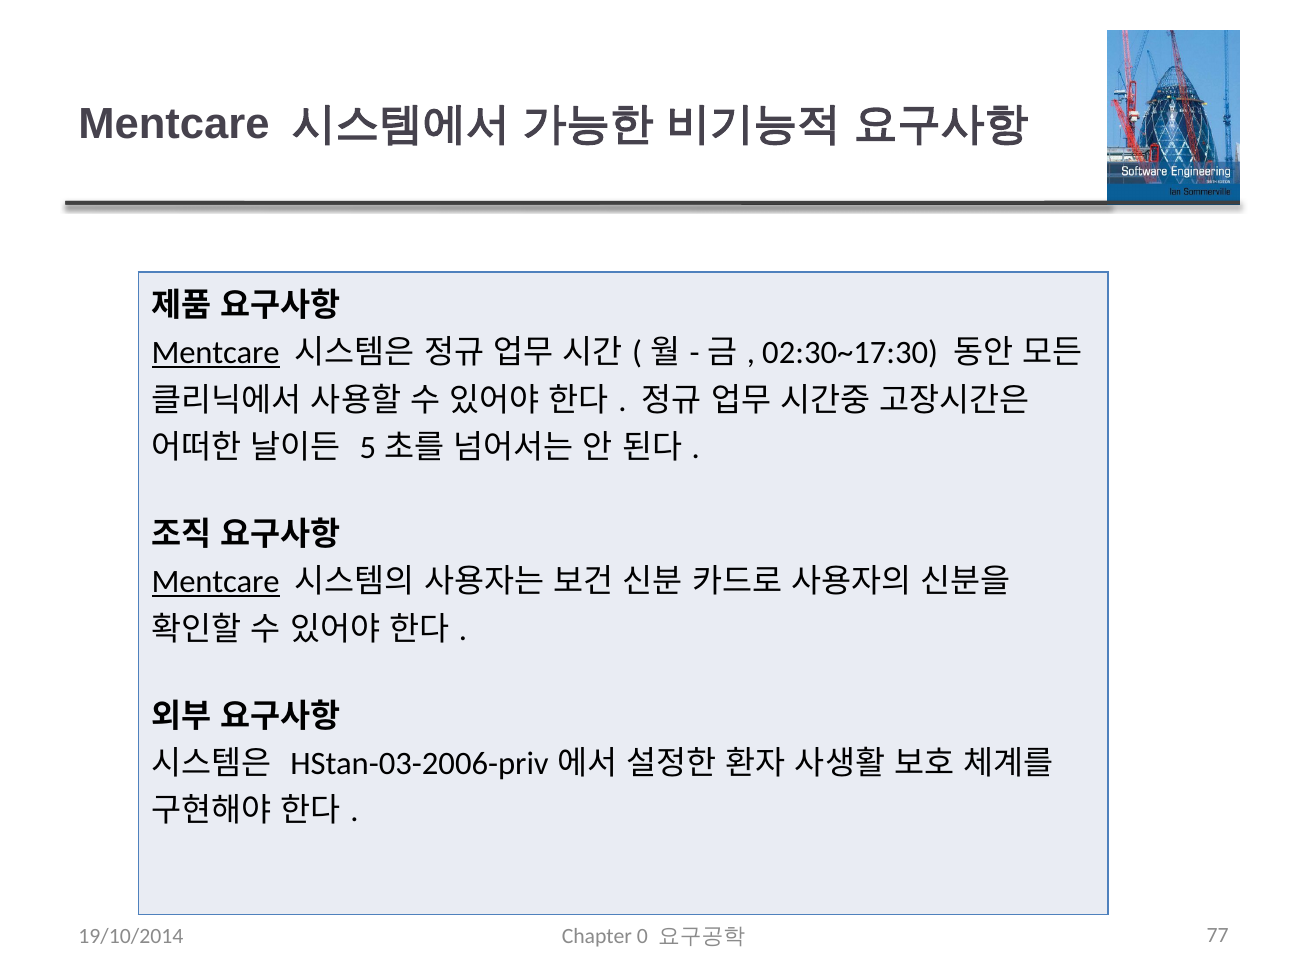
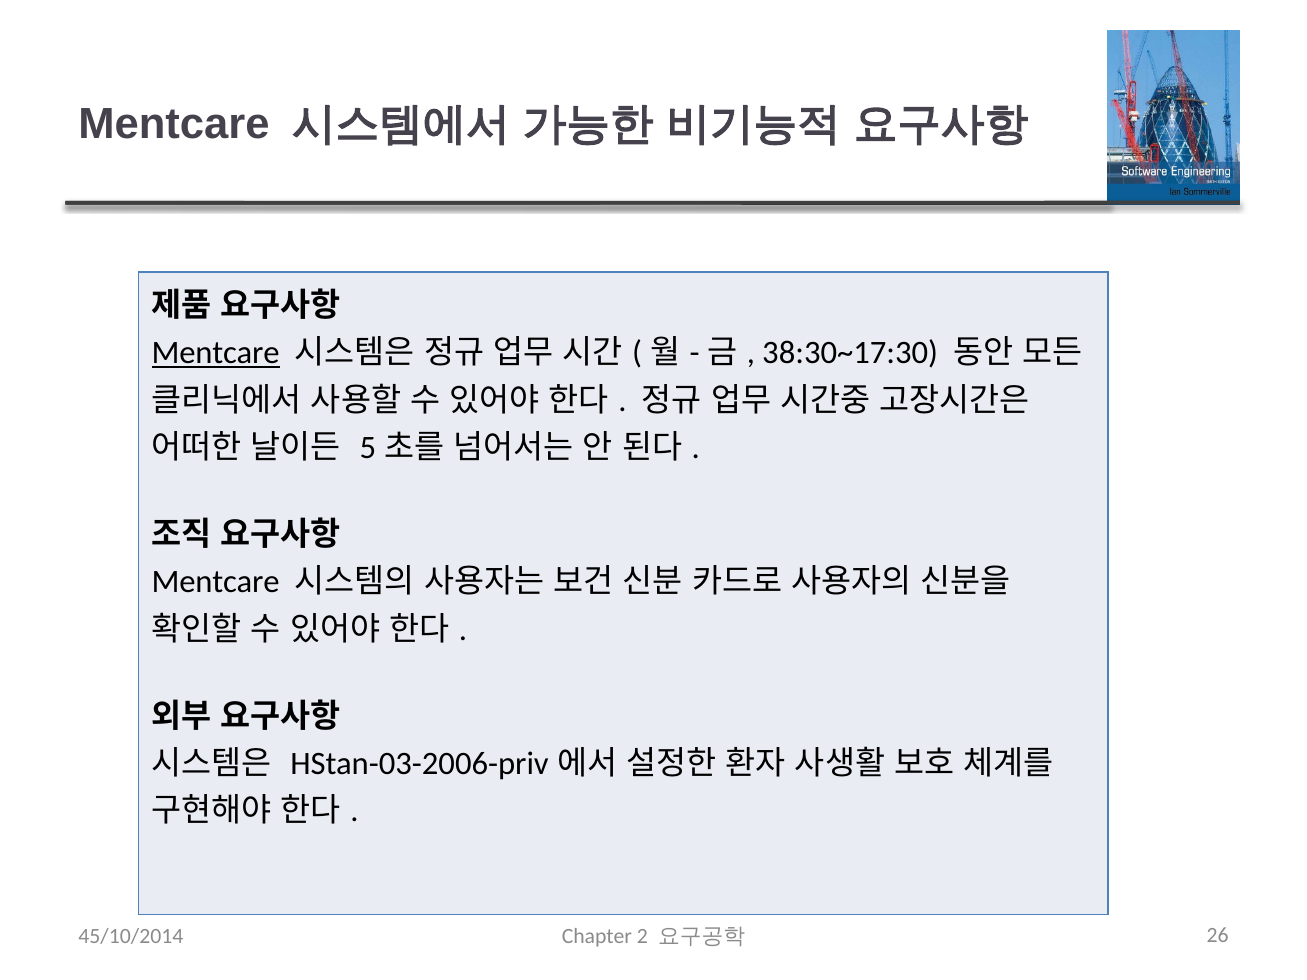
02:30~17:30: 02:30~17:30 -> 38:30~17:30 (850, 353)
Mentcare underline: present -> none (216, 582)
19/10/2014: 19/10/2014 -> 45/10/2014 (131, 936)
0: 0 -> 2 (642, 936)
77: 77 -> 26 (1218, 936)
